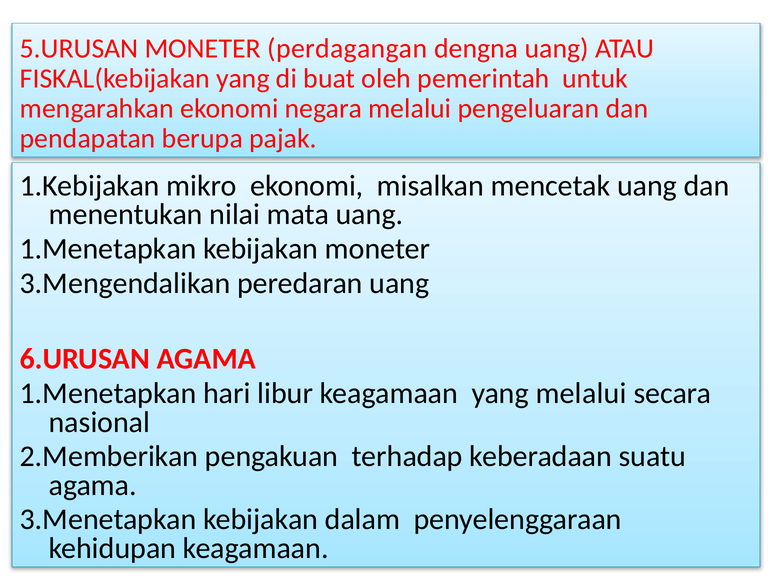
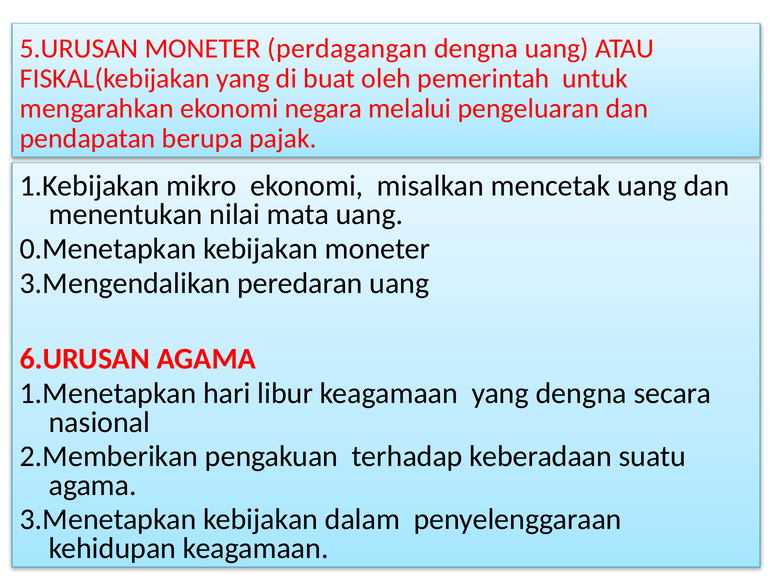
1.Menetapkan: 1.Menetapkan -> 0.Menetapkan (108, 249)
yang melalui: melalui -> dengna (581, 393)
